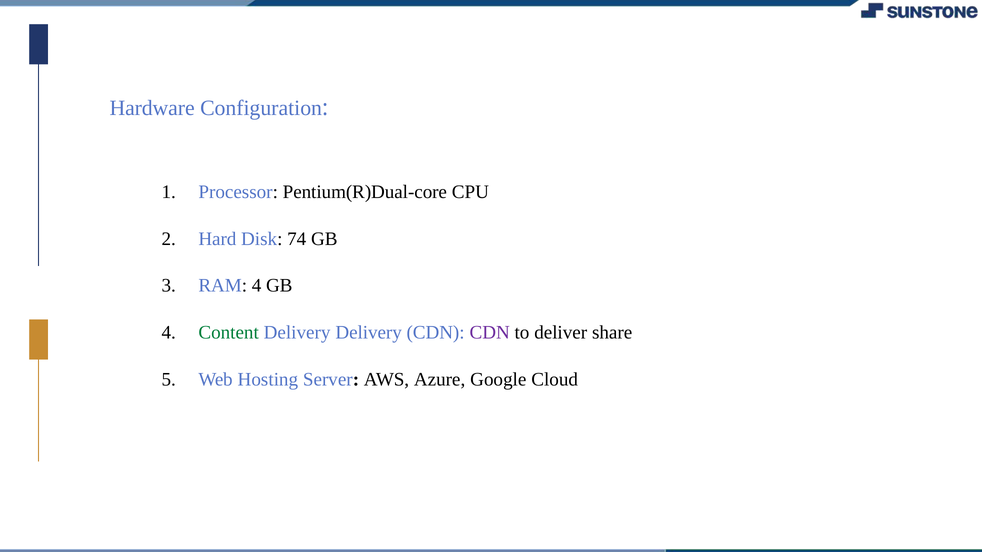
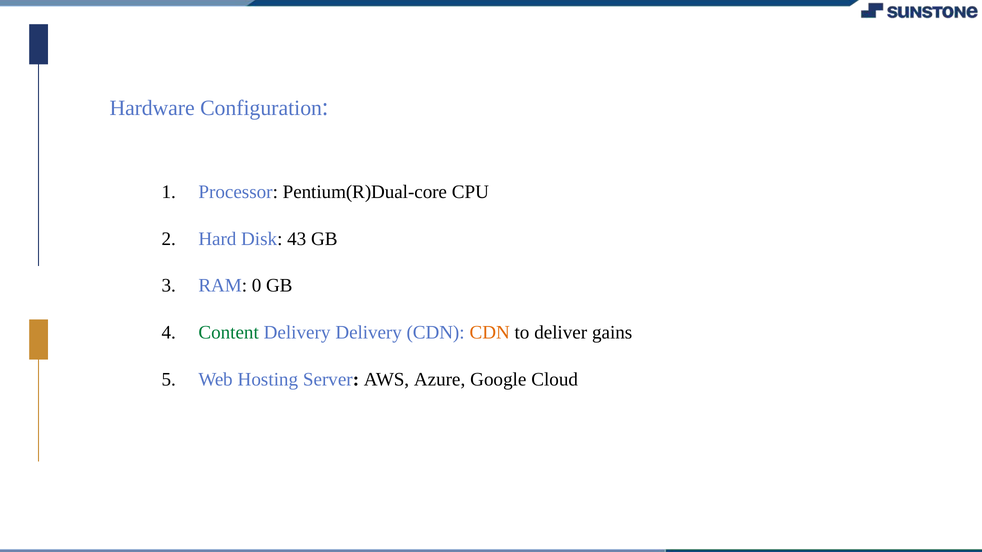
74: 74 -> 43 (297, 239)
RAM 4: 4 -> 0 (257, 286)
CDN colour: purple -> orange (490, 333)
share: share -> gains (612, 333)
